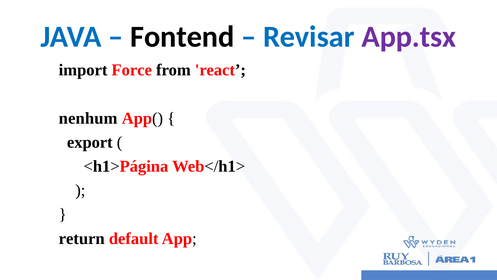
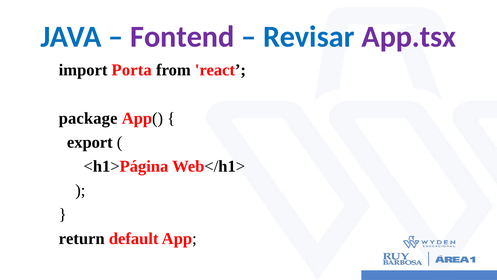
Fontend colour: black -> purple (182, 37)
Force: Force -> Porta (132, 70)
nenhum: nenhum -> package (88, 118)
